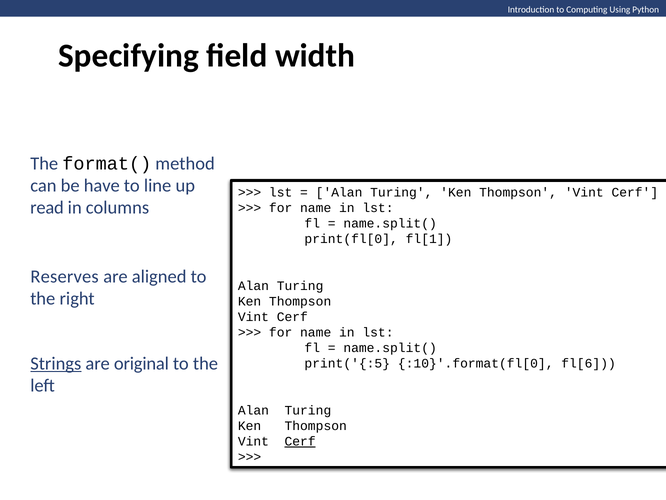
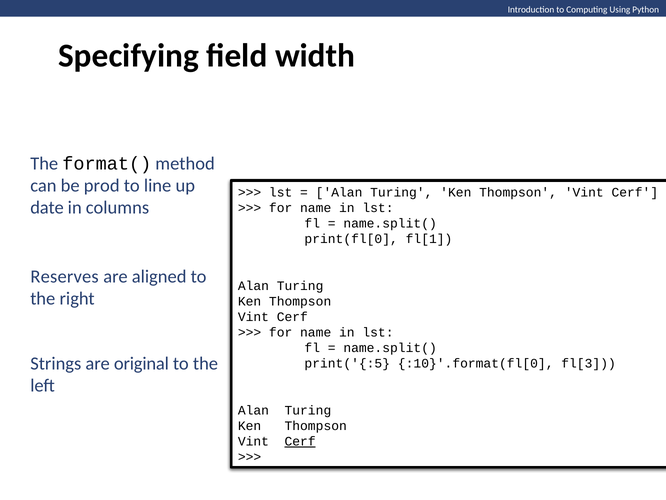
have: have -> prod (102, 185)
read: read -> date (47, 208)
Strings underline: present -> none (56, 363)
fl[6: fl[6 -> fl[3 (589, 363)
